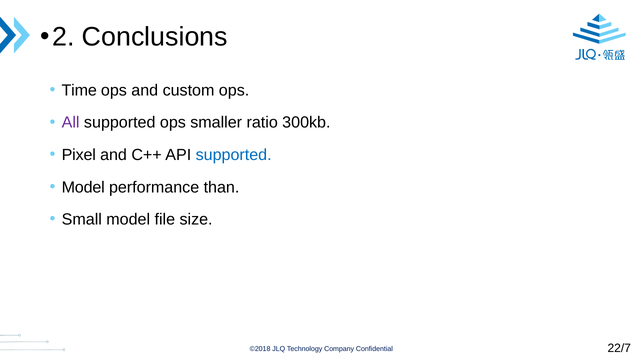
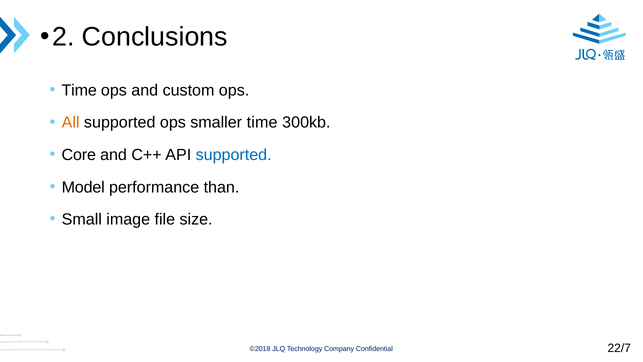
All colour: purple -> orange (71, 123)
smaller ratio: ratio -> time (262, 123)
Pixel: Pixel -> Core (79, 155)
Small model: model -> image (128, 219)
